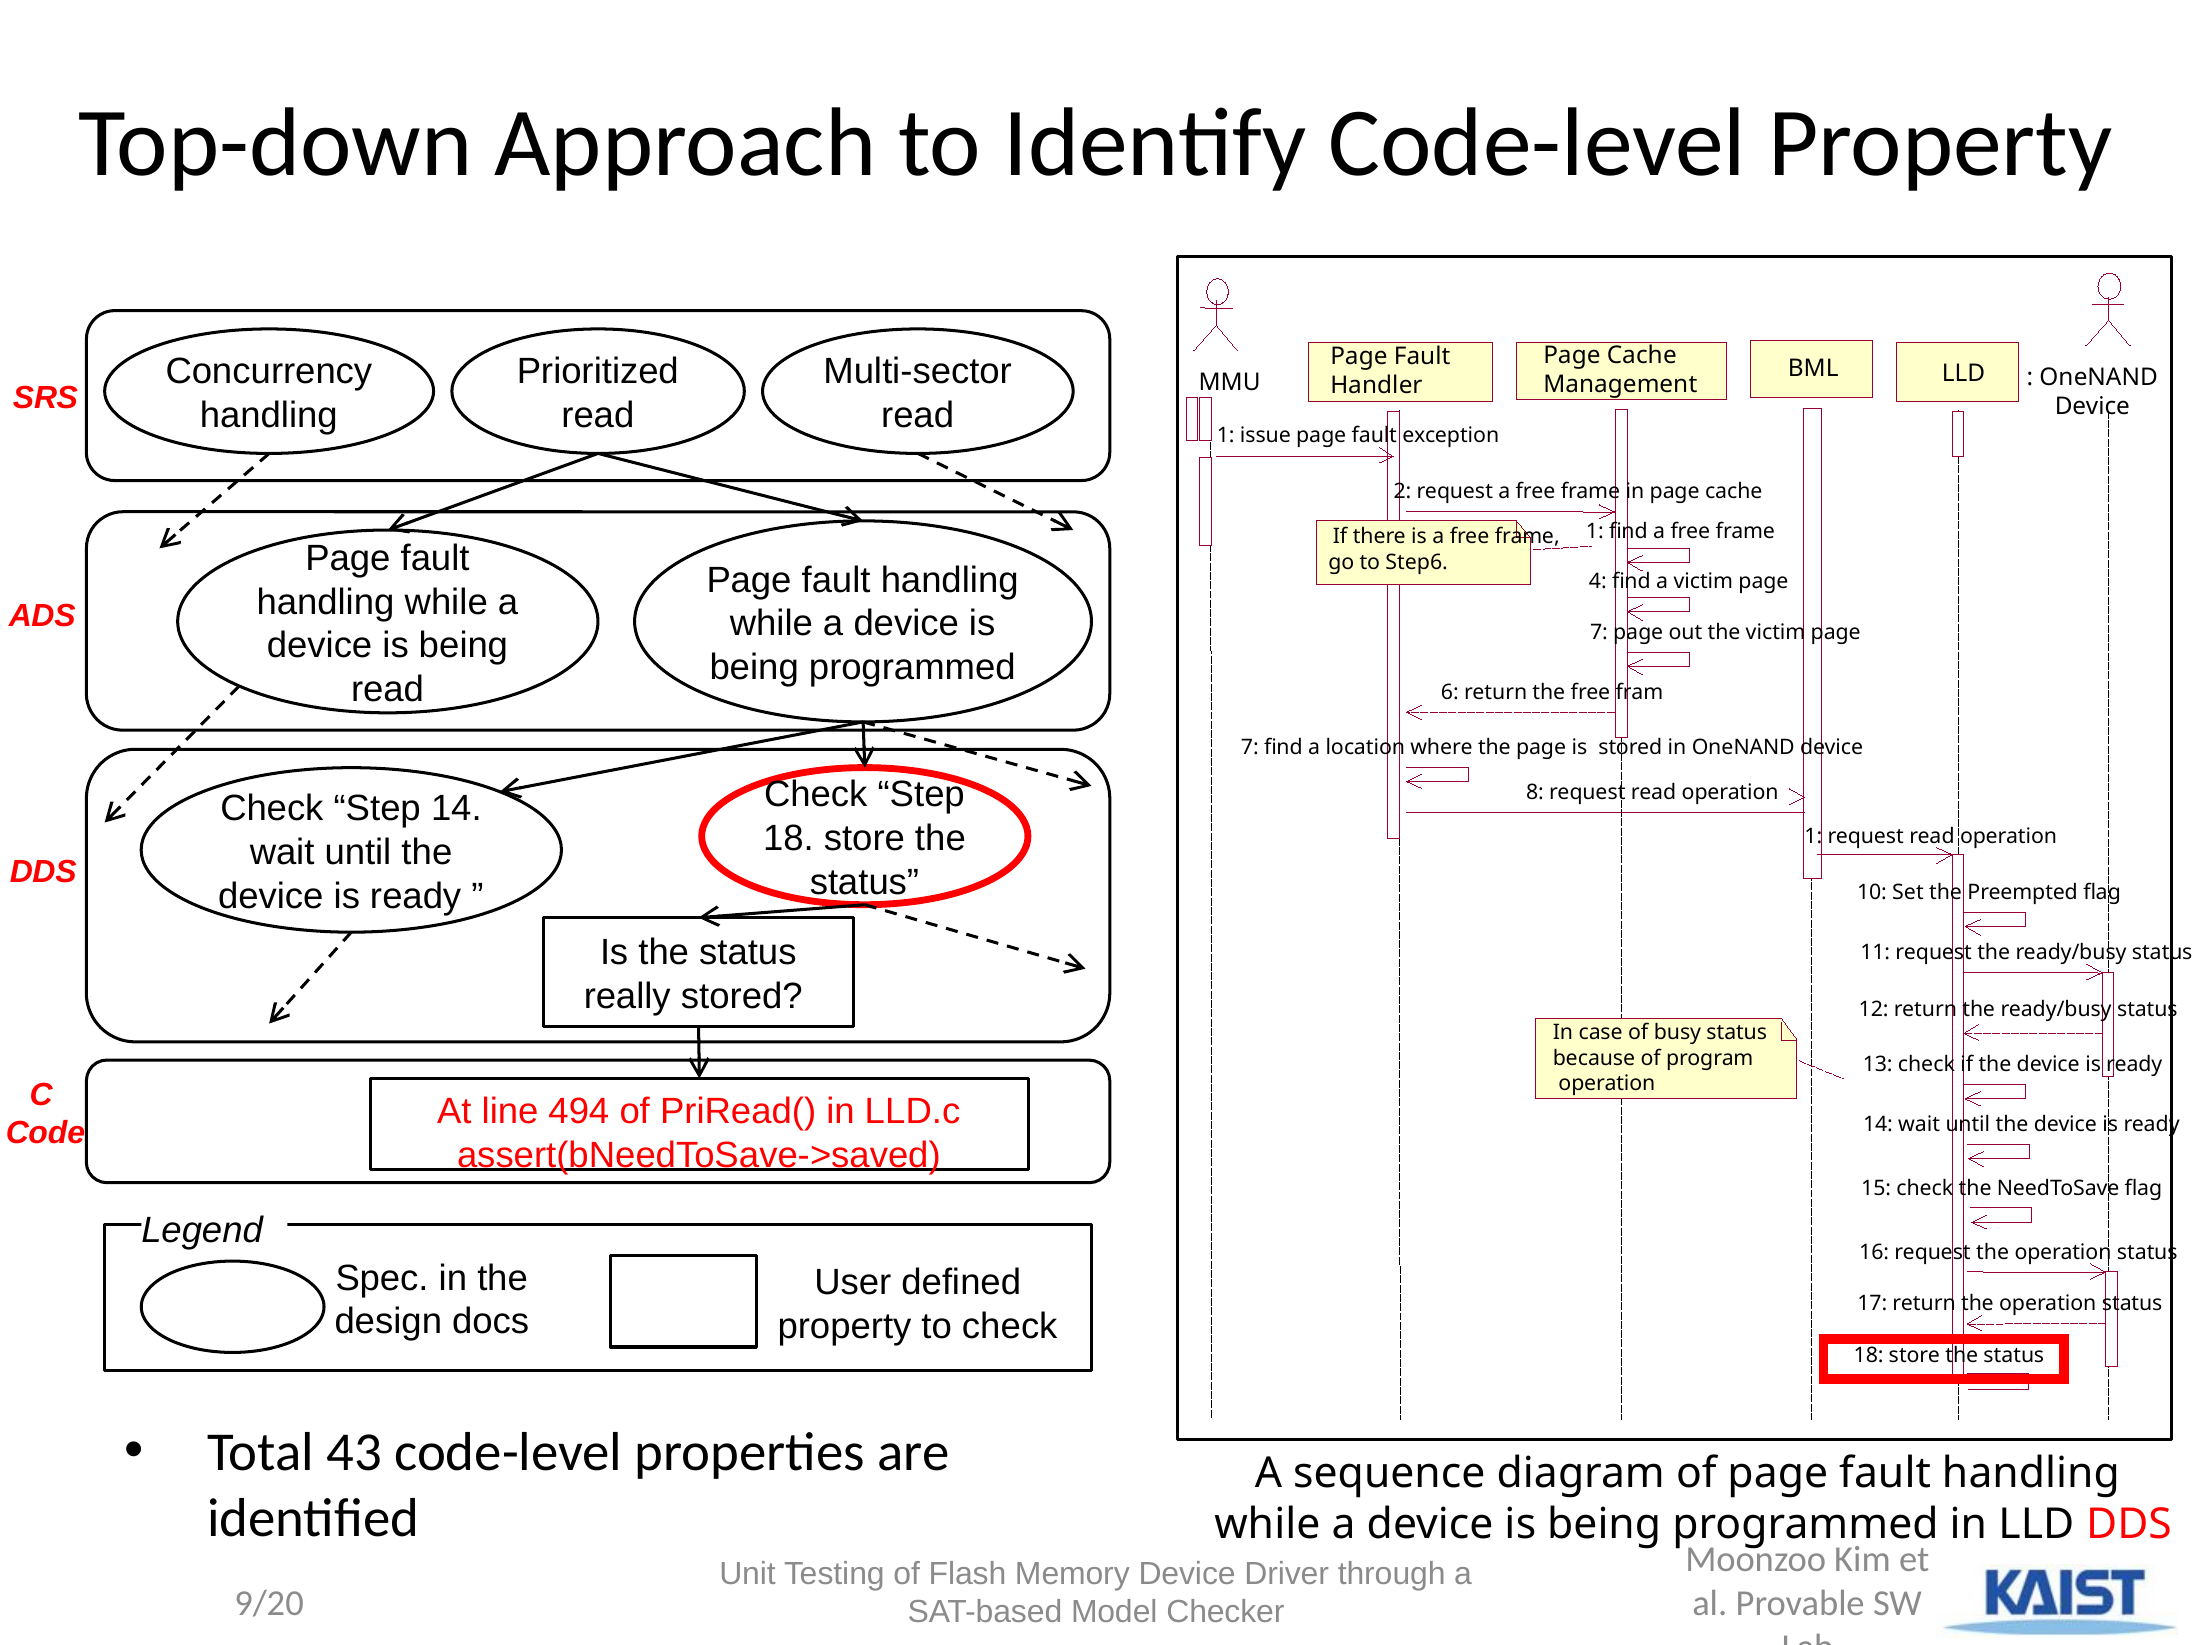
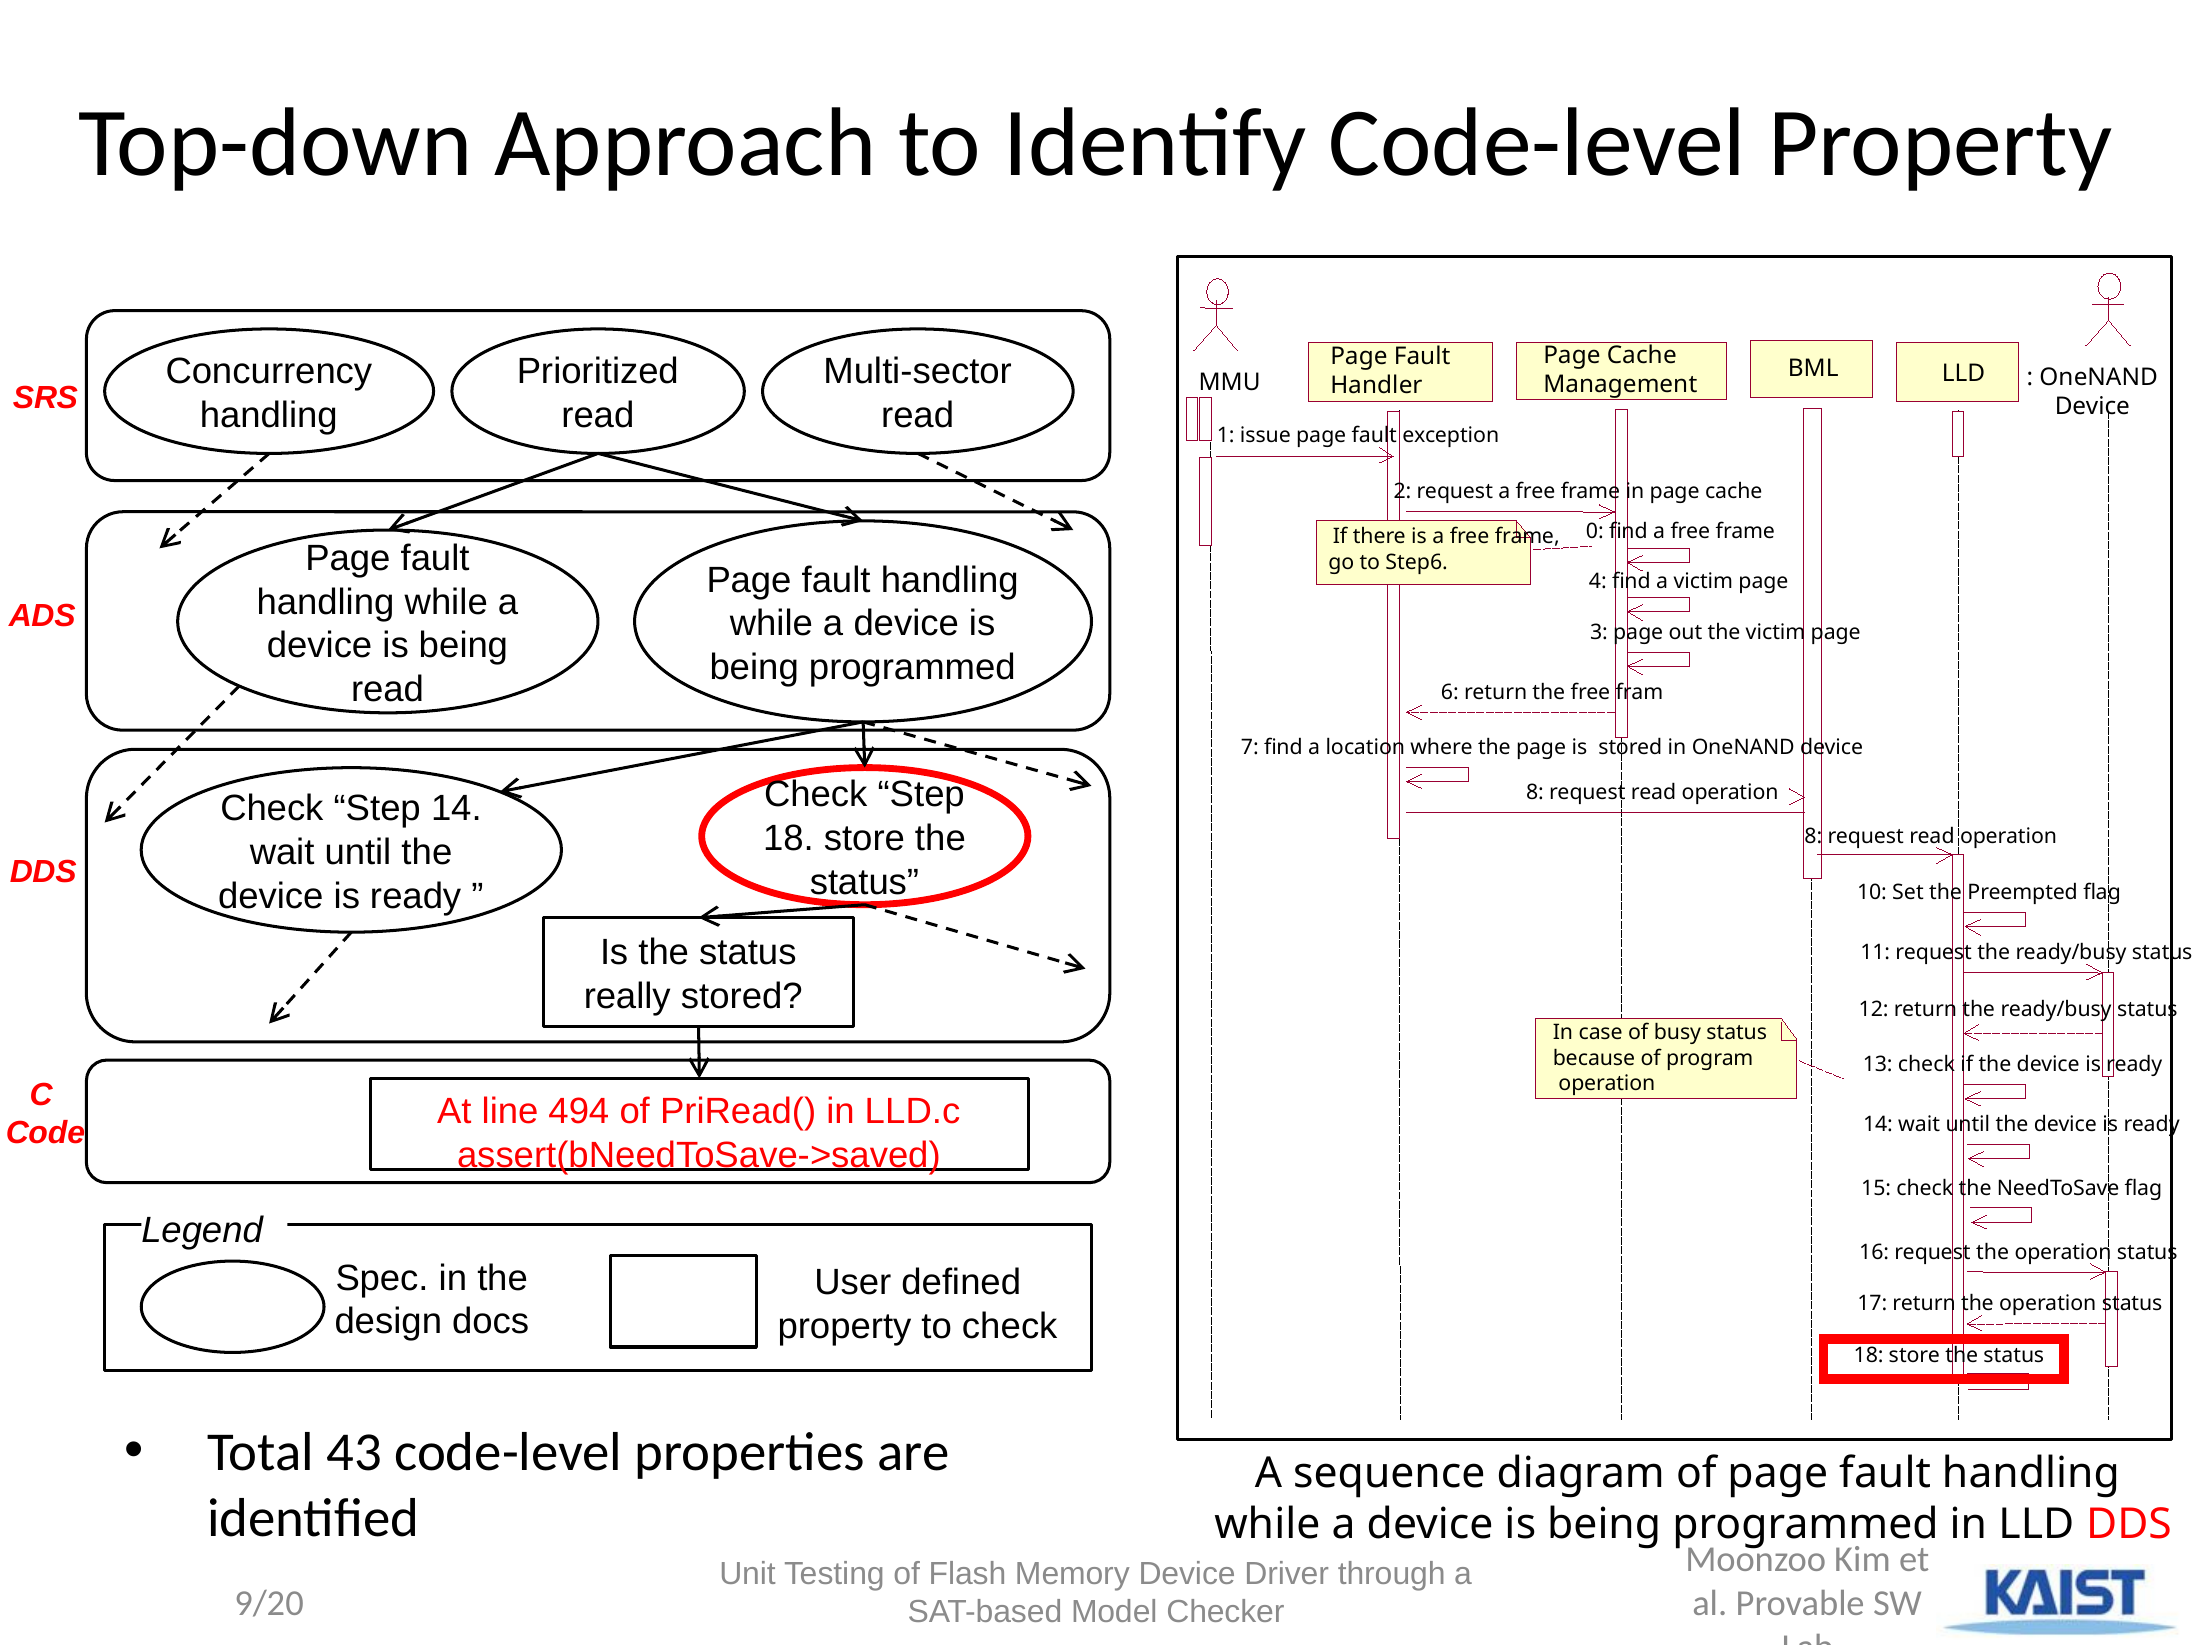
1: 1 -> 0 (1595, 532)
7: 7 -> 3 (1599, 632)
1: 1 -> 8 (1813, 836)
